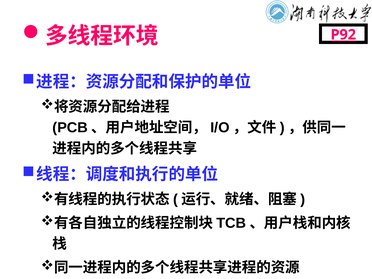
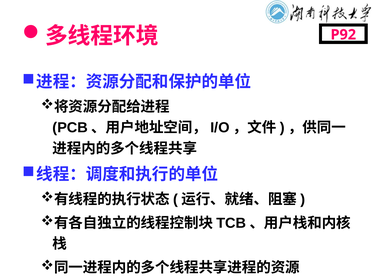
P92 underline: present -> none (343, 35)
